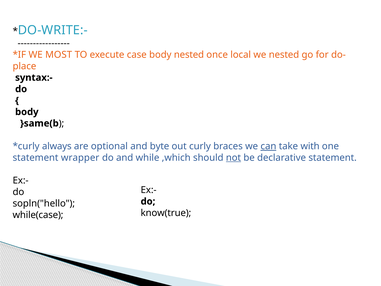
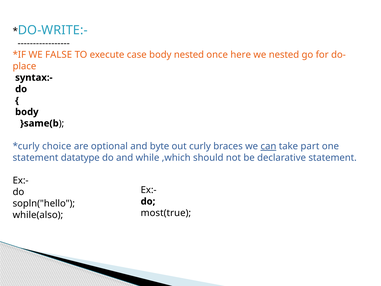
MOST: MOST -> FALSE (59, 55)
local: local -> here (241, 55)
always: always -> choice (57, 146)
with: with -> part (310, 146)
wrapper: wrapper -> datatype (80, 158)
not underline: present -> none (233, 158)
know(true: know(true -> most(true (166, 213)
while(case: while(case -> while(also (38, 215)
